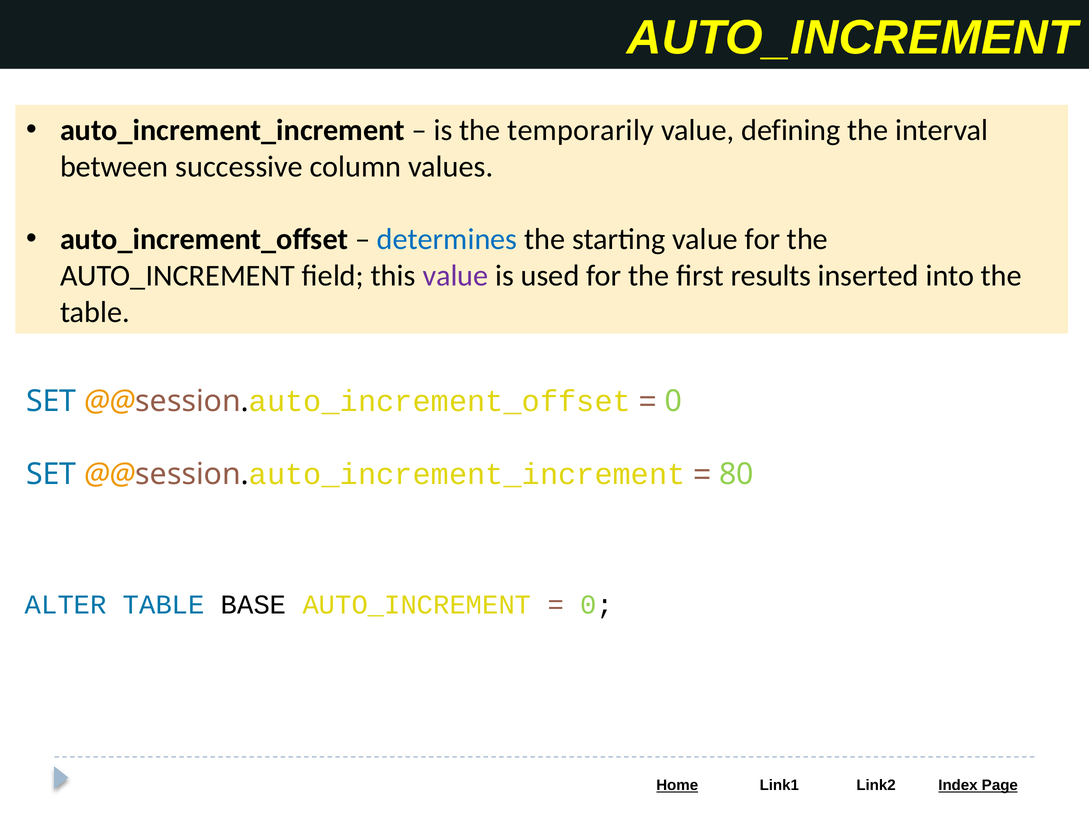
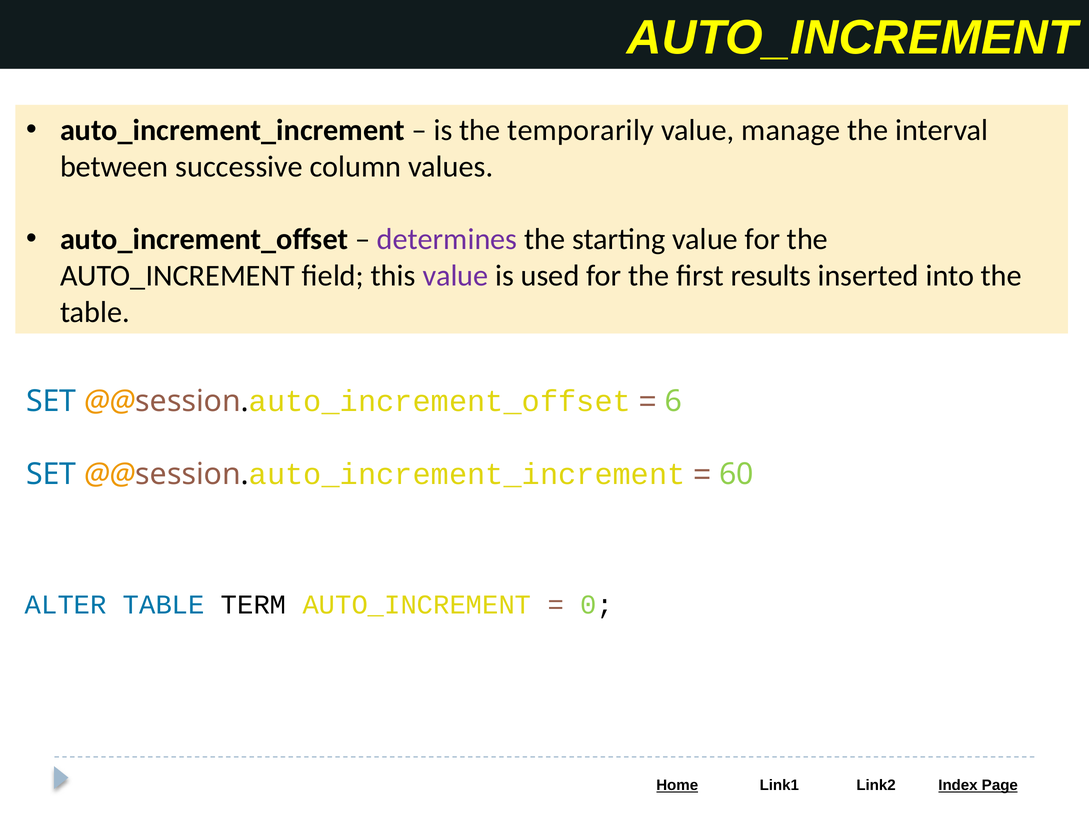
defining: defining -> manage (791, 130)
determines colour: blue -> purple (447, 239)
0: 0 -> 6 (673, 401)
80: 80 -> 60 (736, 474)
BASE: BASE -> TERM (254, 604)
